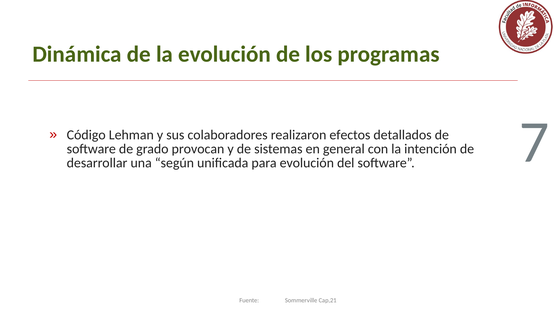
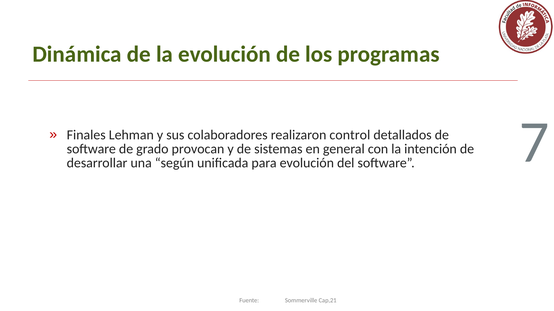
Código: Código -> Finales (86, 135)
efectos: efectos -> control (350, 135)
